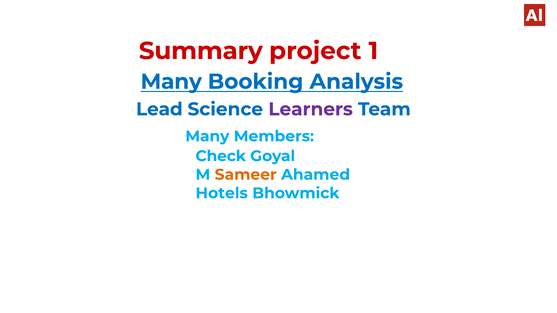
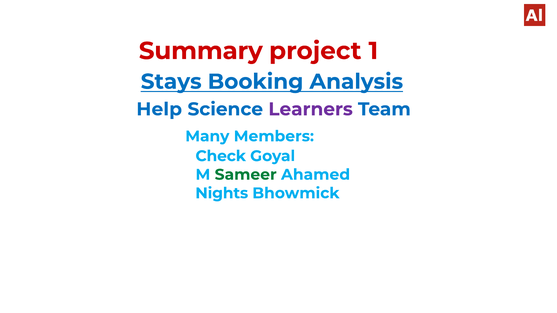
Many: Many -> Stays (171, 82)
Lead: Lead -> Help (159, 109)
Sameer colour: orange -> green (246, 175)
Hotels: Hotels -> Nights (222, 193)
